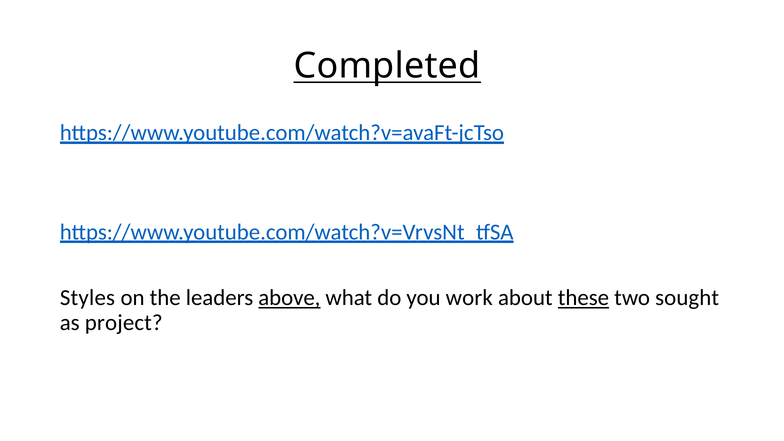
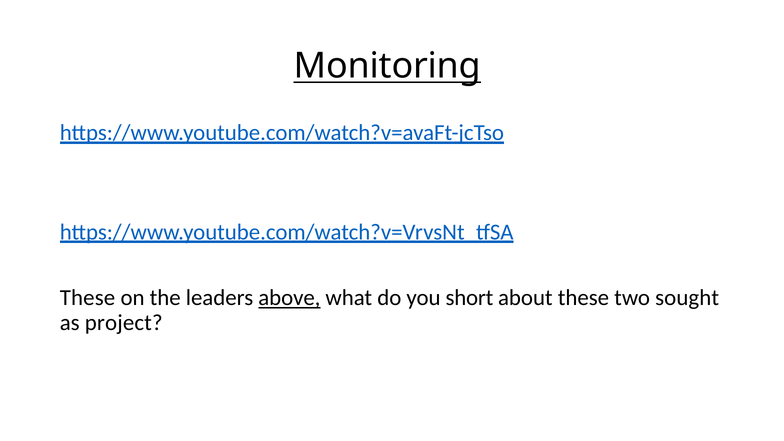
Completed: Completed -> Monitoring (387, 66)
Styles: Styles -> These (88, 298)
work: work -> short (469, 298)
these underline: present -> none (583, 298)
